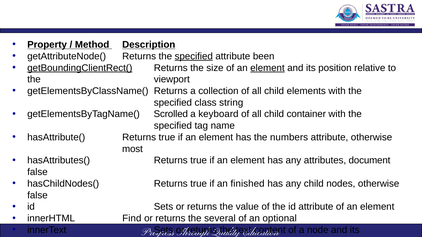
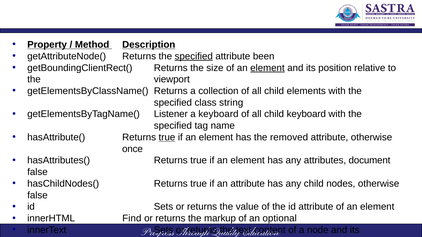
getBoundingClientRect( underline: present -> none (80, 68)
Scrolled: Scrolled -> Listener (171, 114)
child container: container -> keyboard (306, 114)
true underline: none -> present (167, 138)
numbers: numbers -> removed (289, 138)
most: most -> once (132, 149)
an finished: finished -> attribute (248, 184)
several: several -> markup (220, 219)
